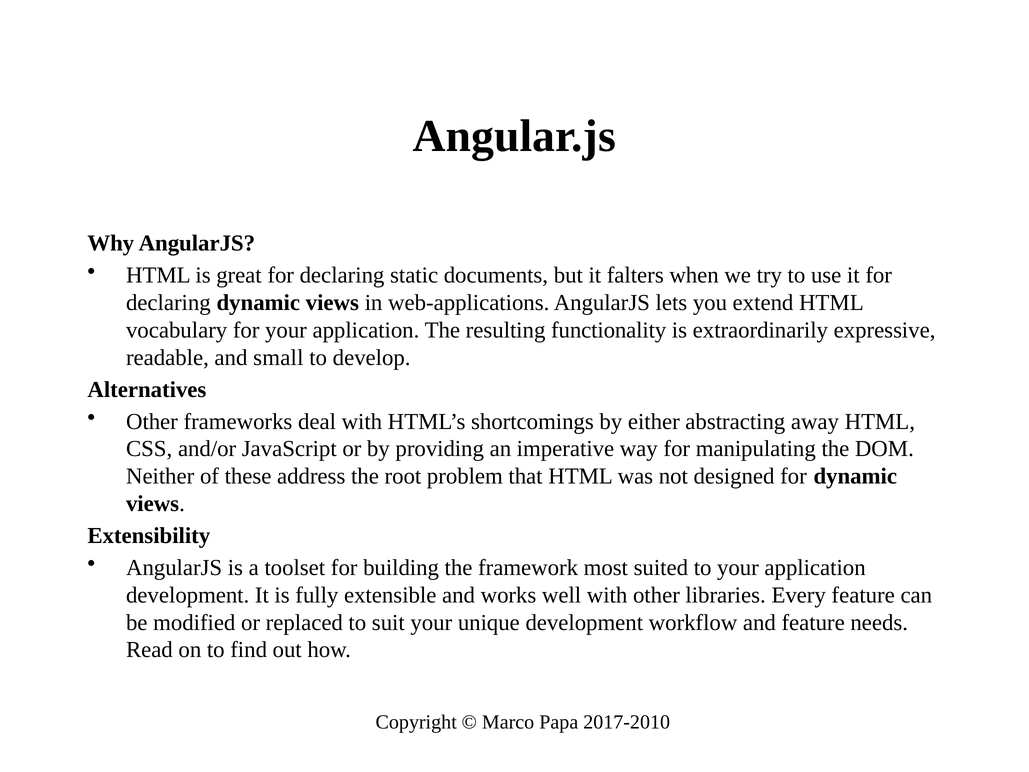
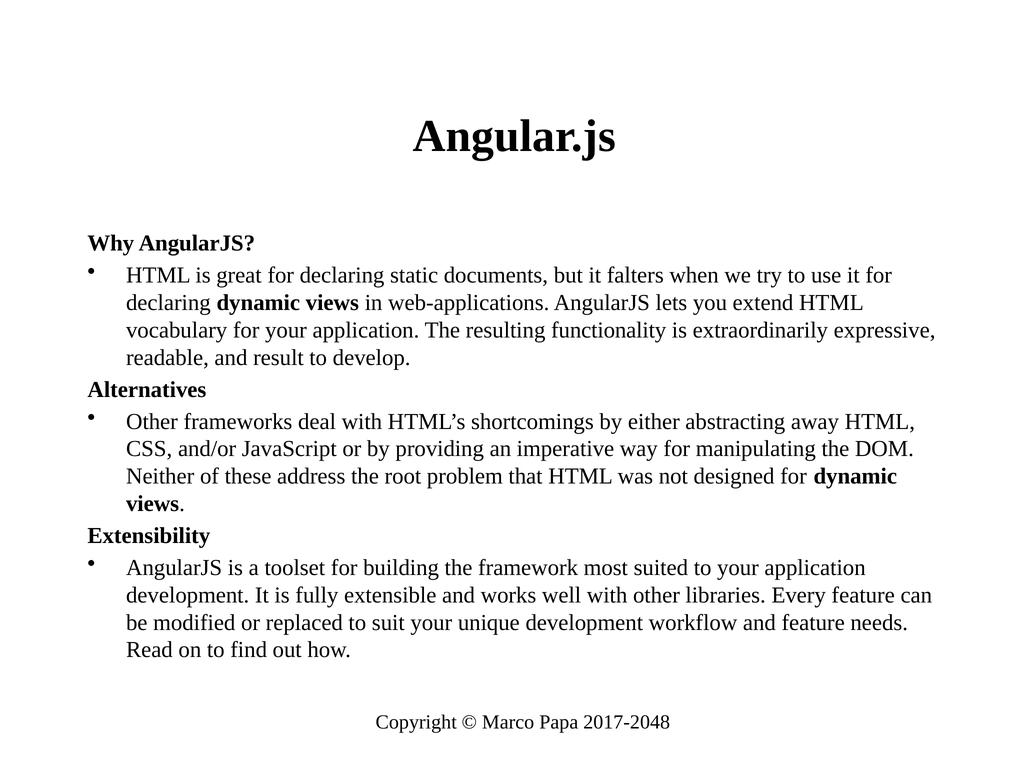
small: small -> result (278, 357)
2017-2010: 2017-2010 -> 2017-2048 (627, 722)
